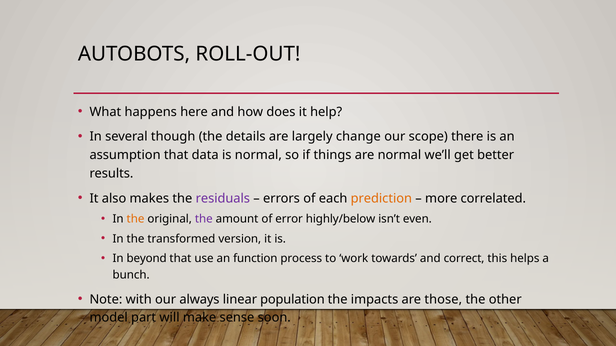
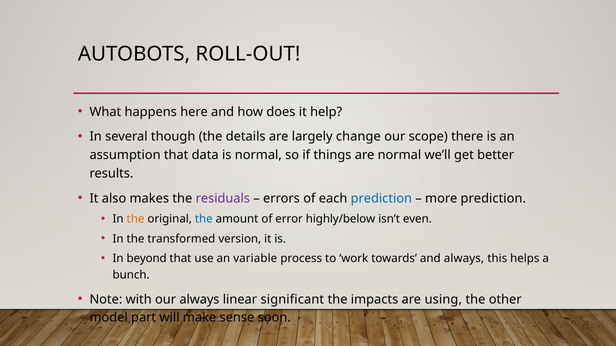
prediction colour: orange -> blue (381, 199)
more correlated: correlated -> prediction (493, 199)
the colour: purple -> blue (204, 219)
function: function -> variable (255, 259)
and correct: correct -> always (464, 259)
population: population -> significant (292, 300)
those: those -> using (443, 300)
